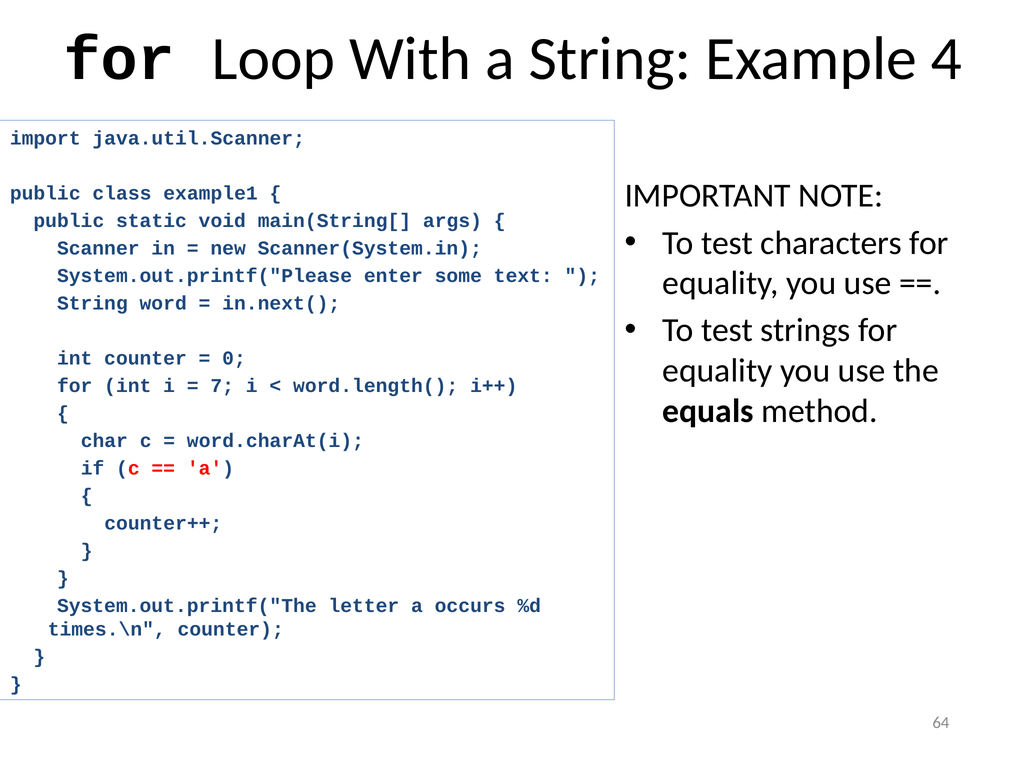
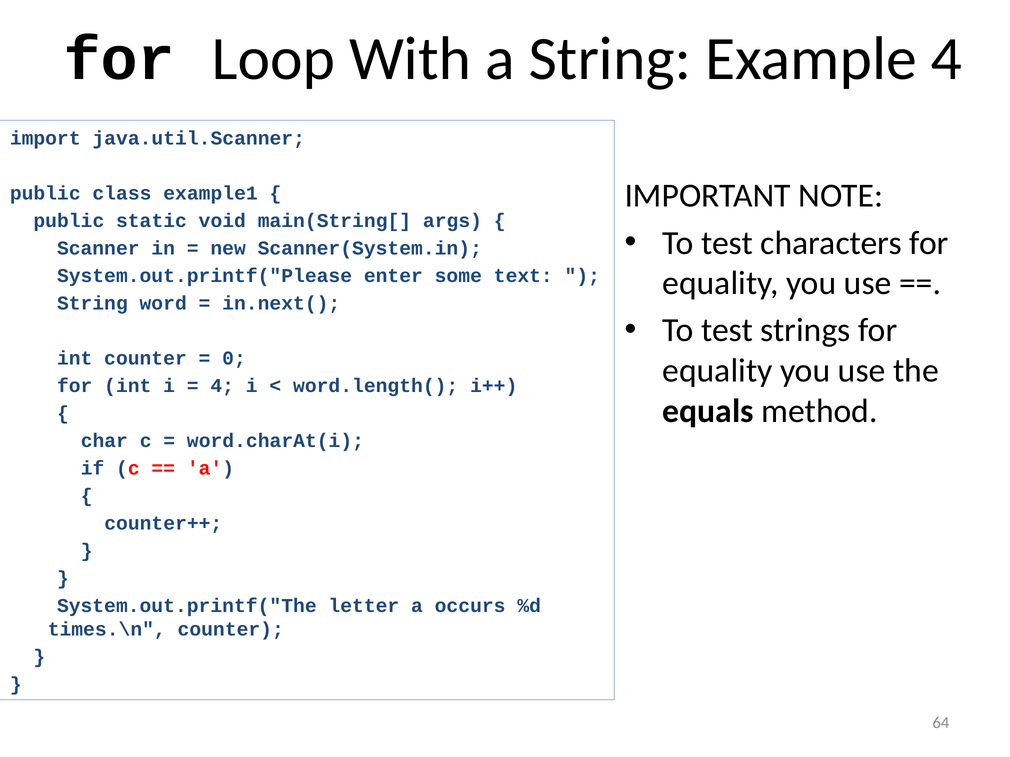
7: 7 -> 4 (222, 386)
